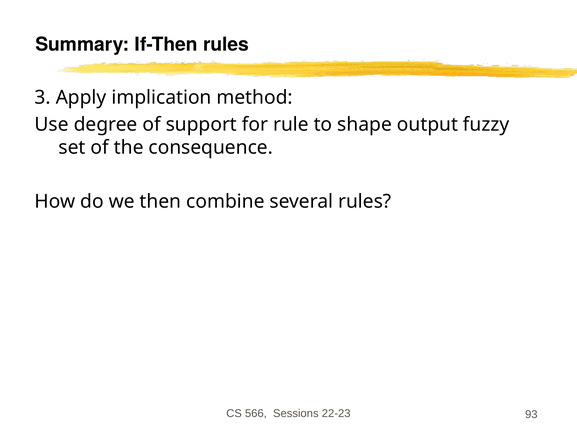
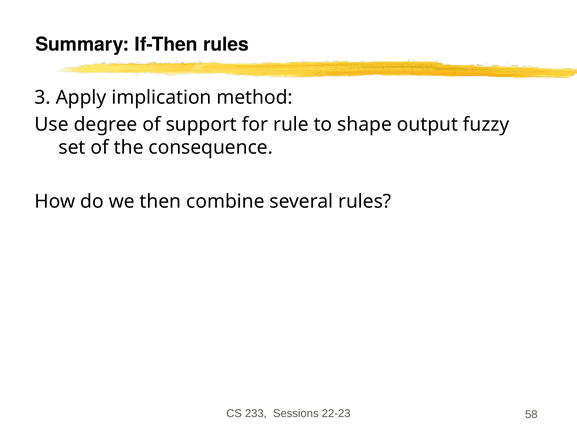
566: 566 -> 233 (256, 413)
93: 93 -> 58 (531, 414)
